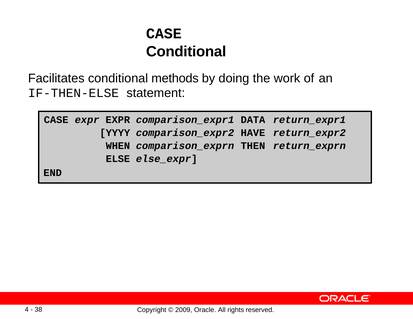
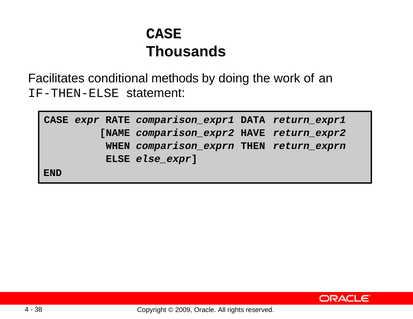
Conditional: Conditional -> Thousands (186, 51)
expr EXPR: EXPR -> RATE (118, 120)
YYYY: YYYY -> NAME (115, 133)
